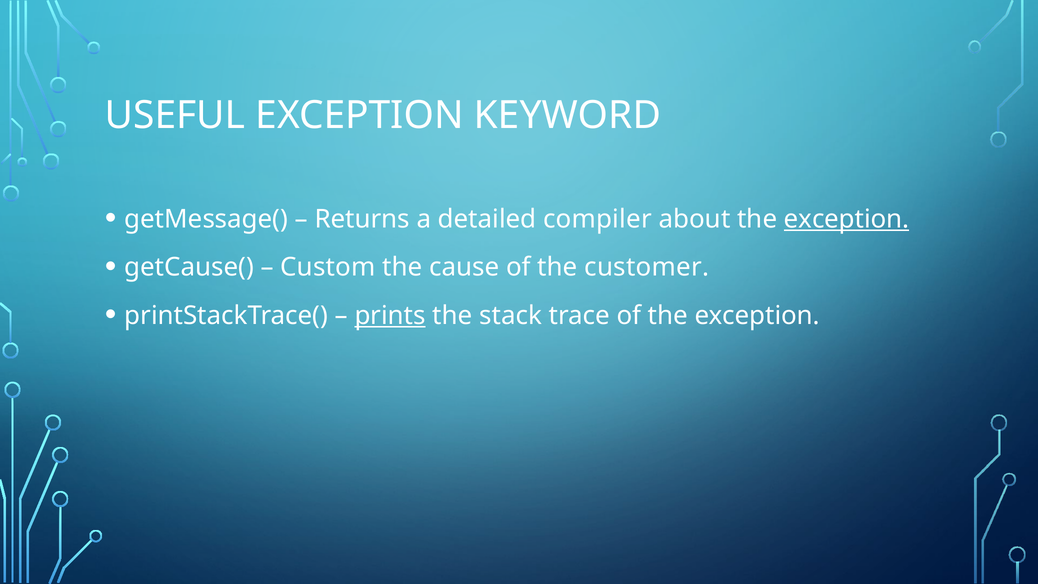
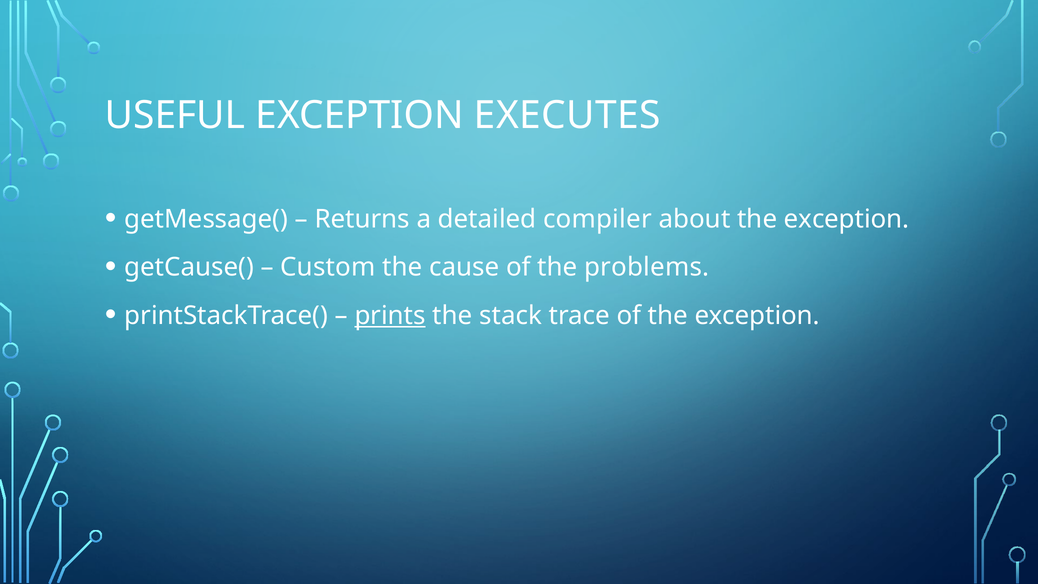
KEYWORD: KEYWORD -> EXECUTES (567, 115)
exception underline: present -> none (847, 219)
customer: customer -> problems (647, 267)
